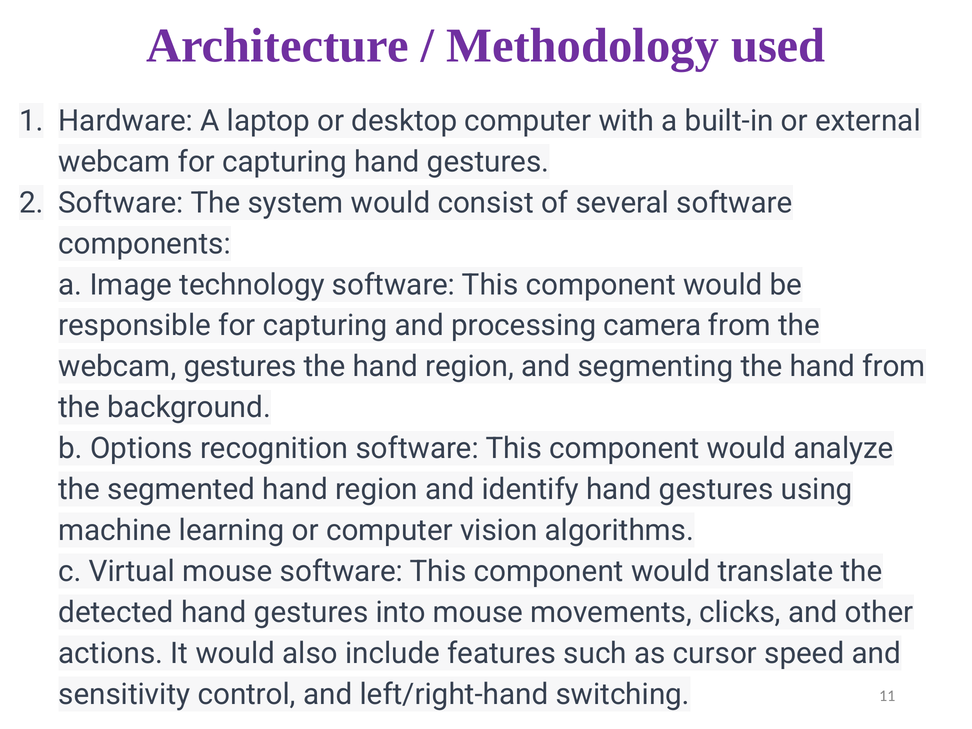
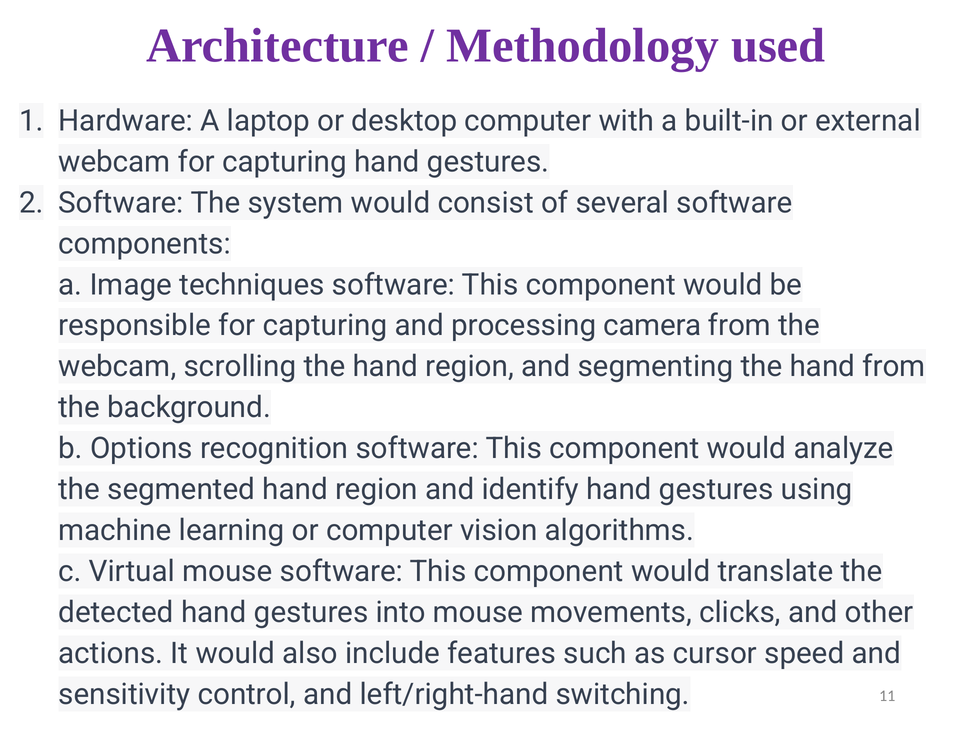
technology: technology -> techniques (252, 285)
webcam gestures: gestures -> scrolling (240, 367)
